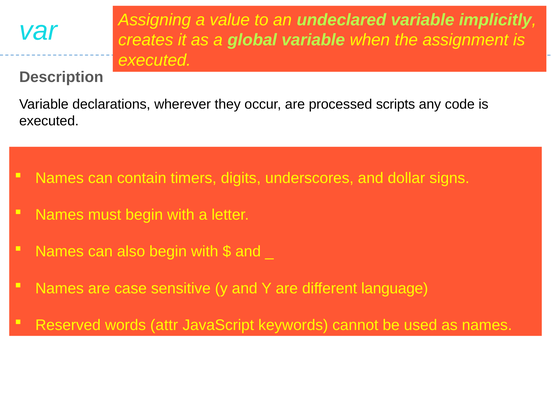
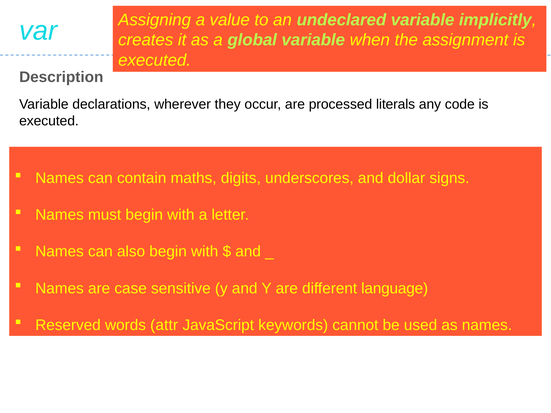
scripts: scripts -> literals (396, 104)
timers: timers -> maths (194, 178)
